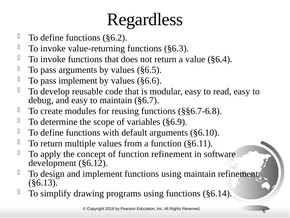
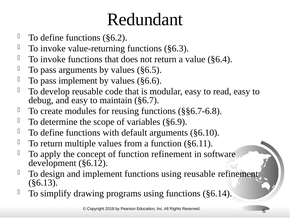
Regardless: Regardless -> Redundant (145, 19)
using maintain: maintain -> reusable (200, 173)
